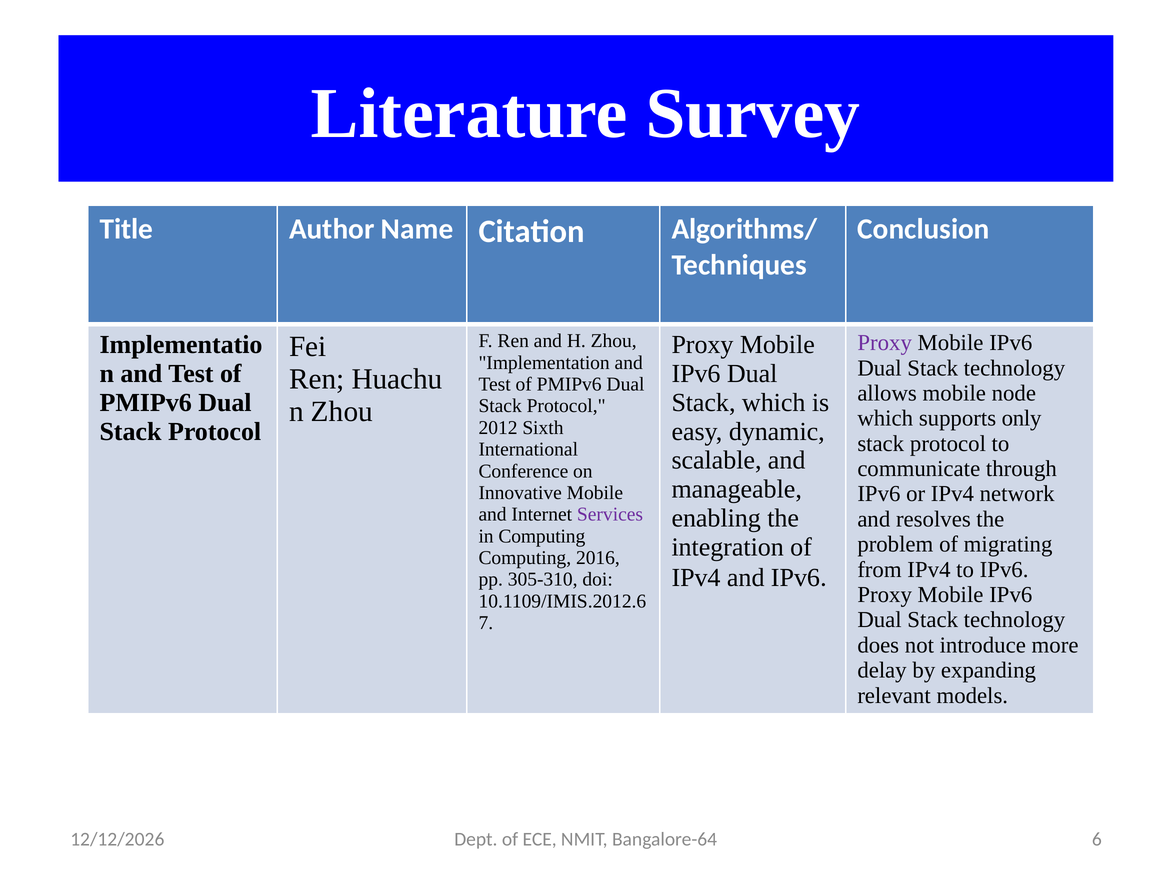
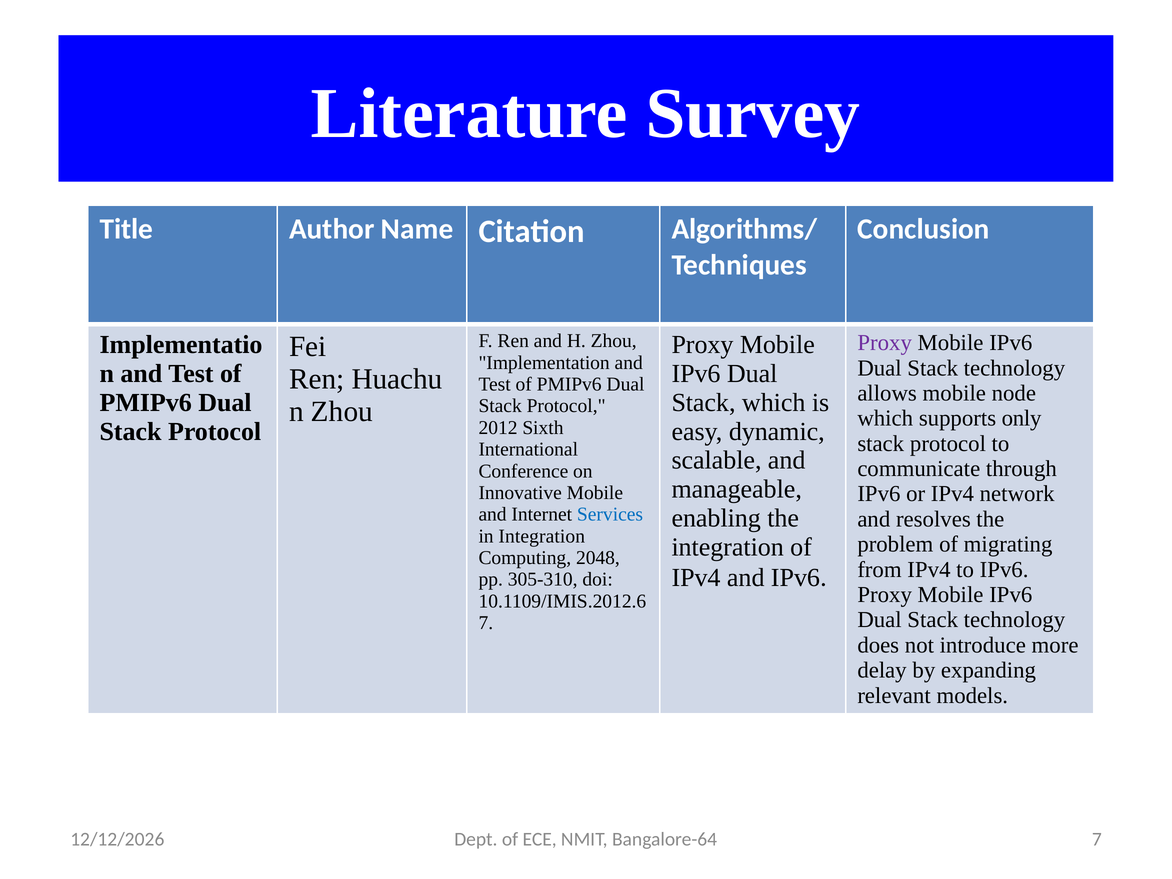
Services colour: purple -> blue (610, 514)
in Computing: Computing -> Integration (542, 536)
2016: 2016 -> 2048 (598, 558)
Bangalore-64 6: 6 -> 7 (1097, 839)
